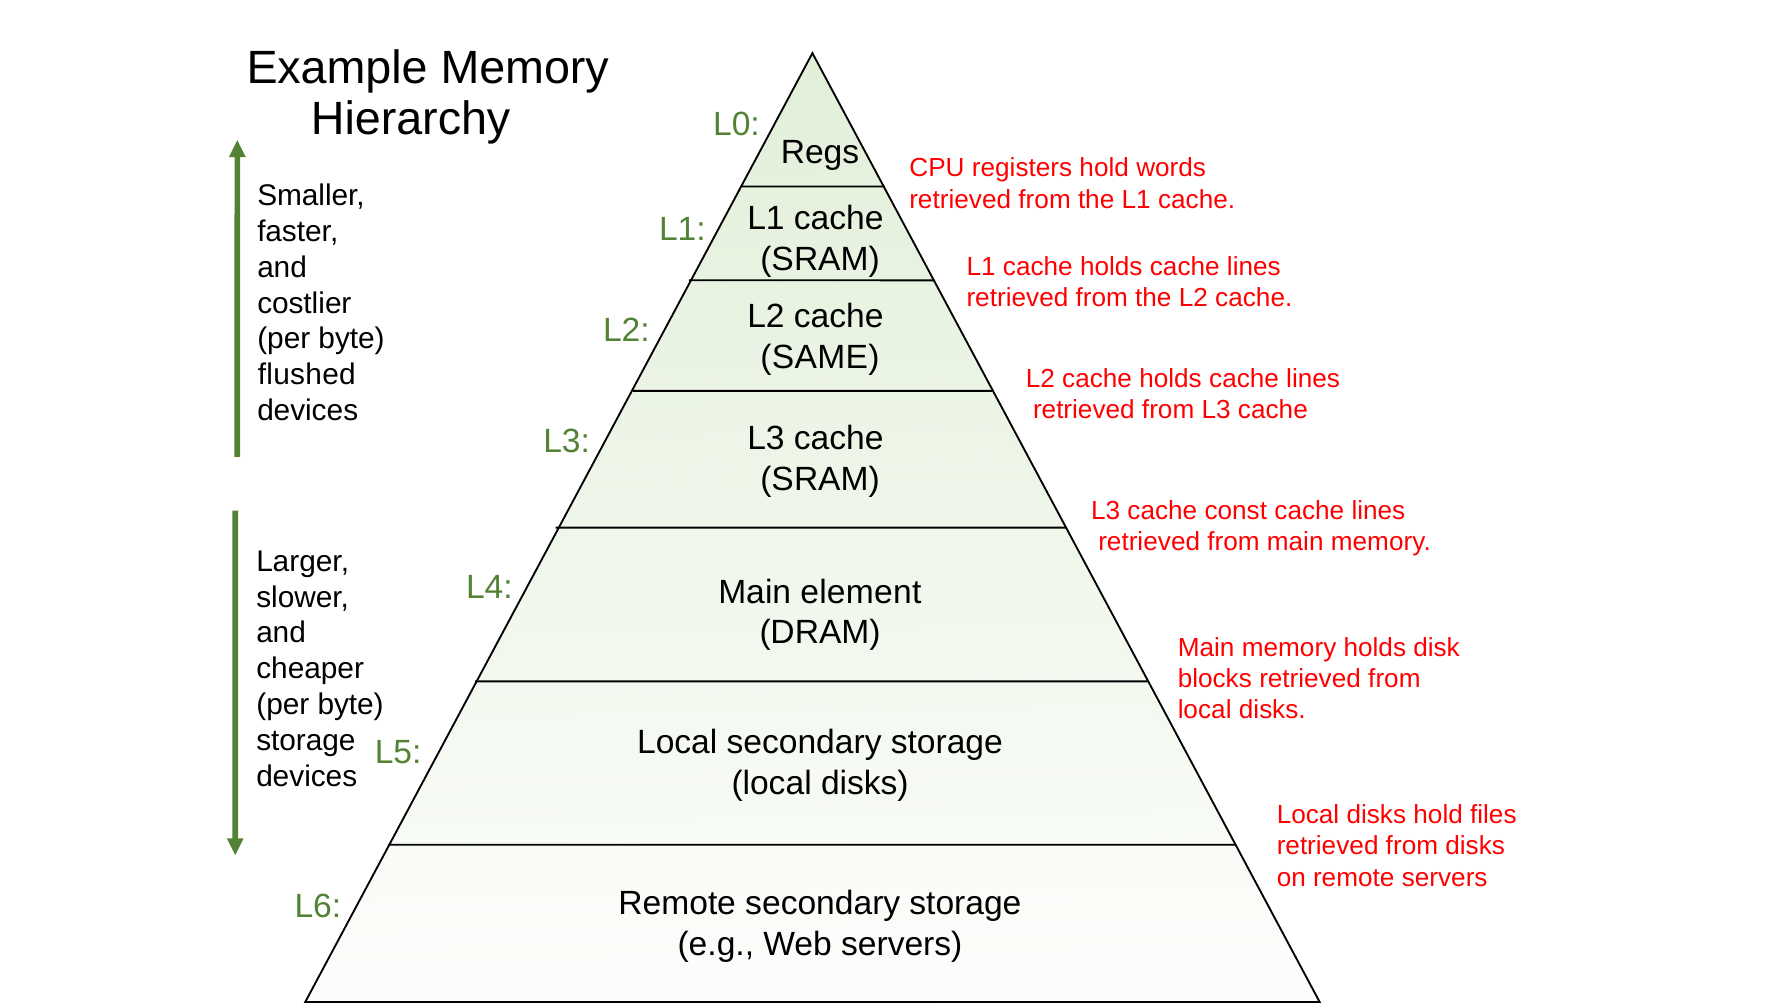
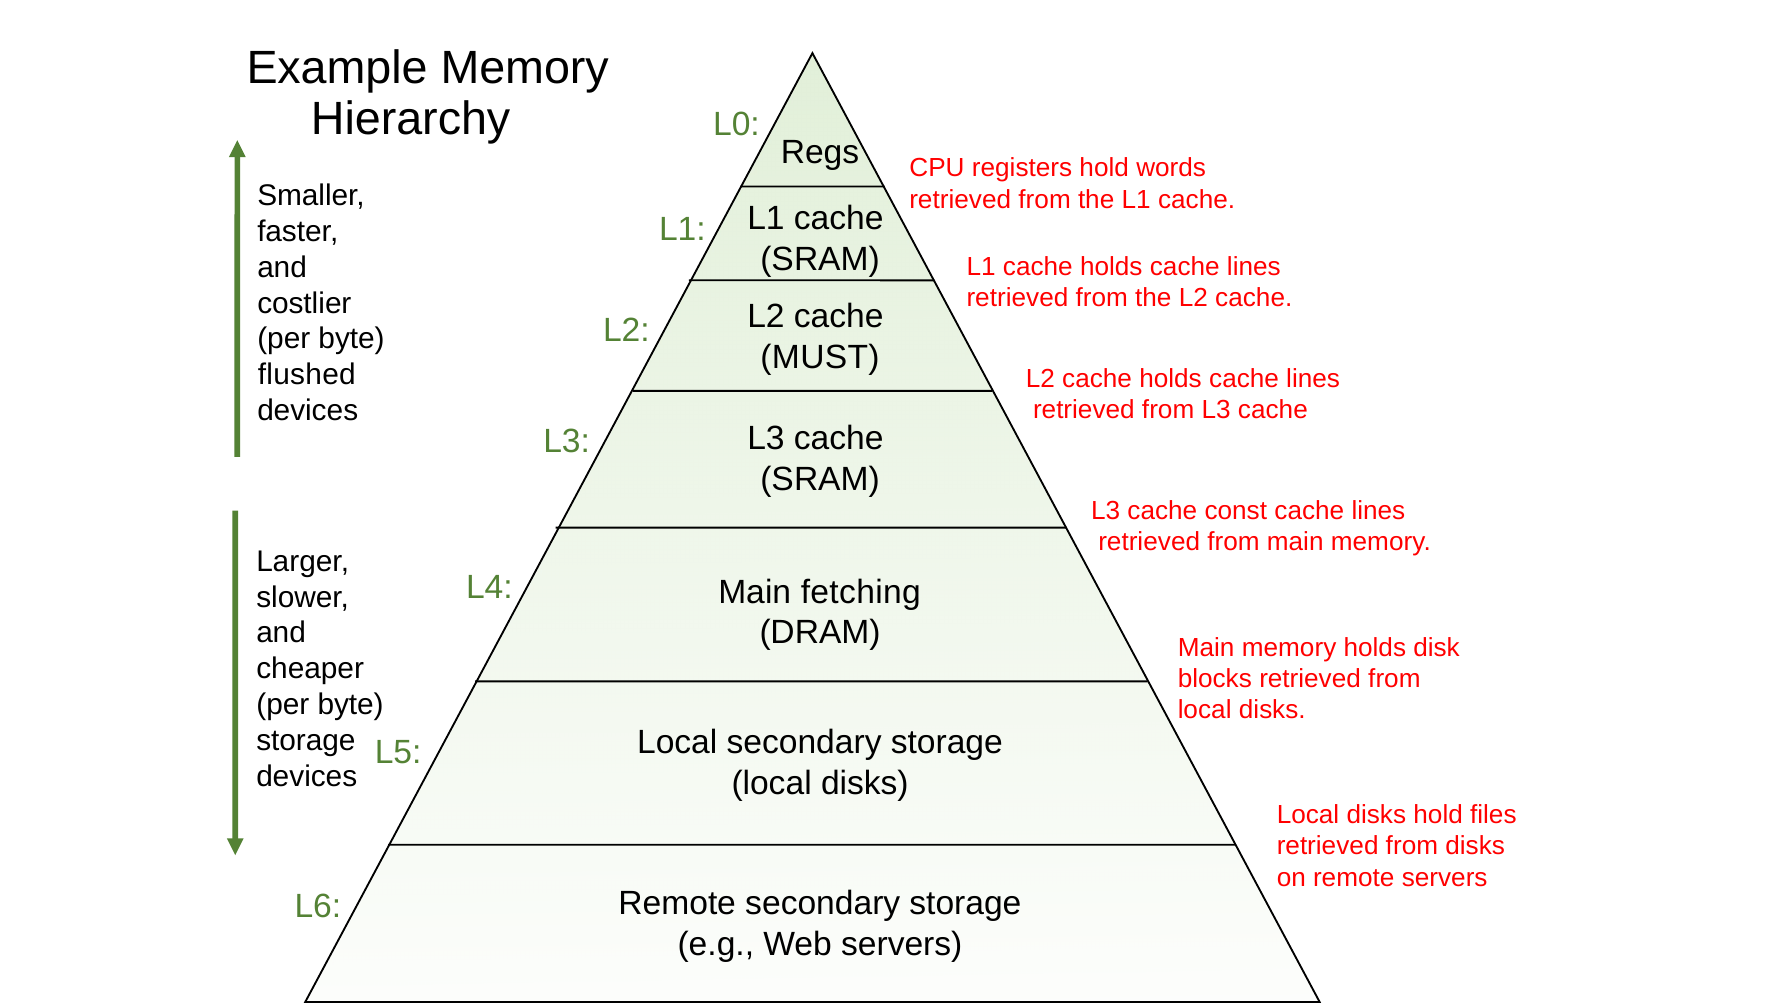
SAME: SAME -> MUST (820, 357)
element: element -> fetching (861, 592)
